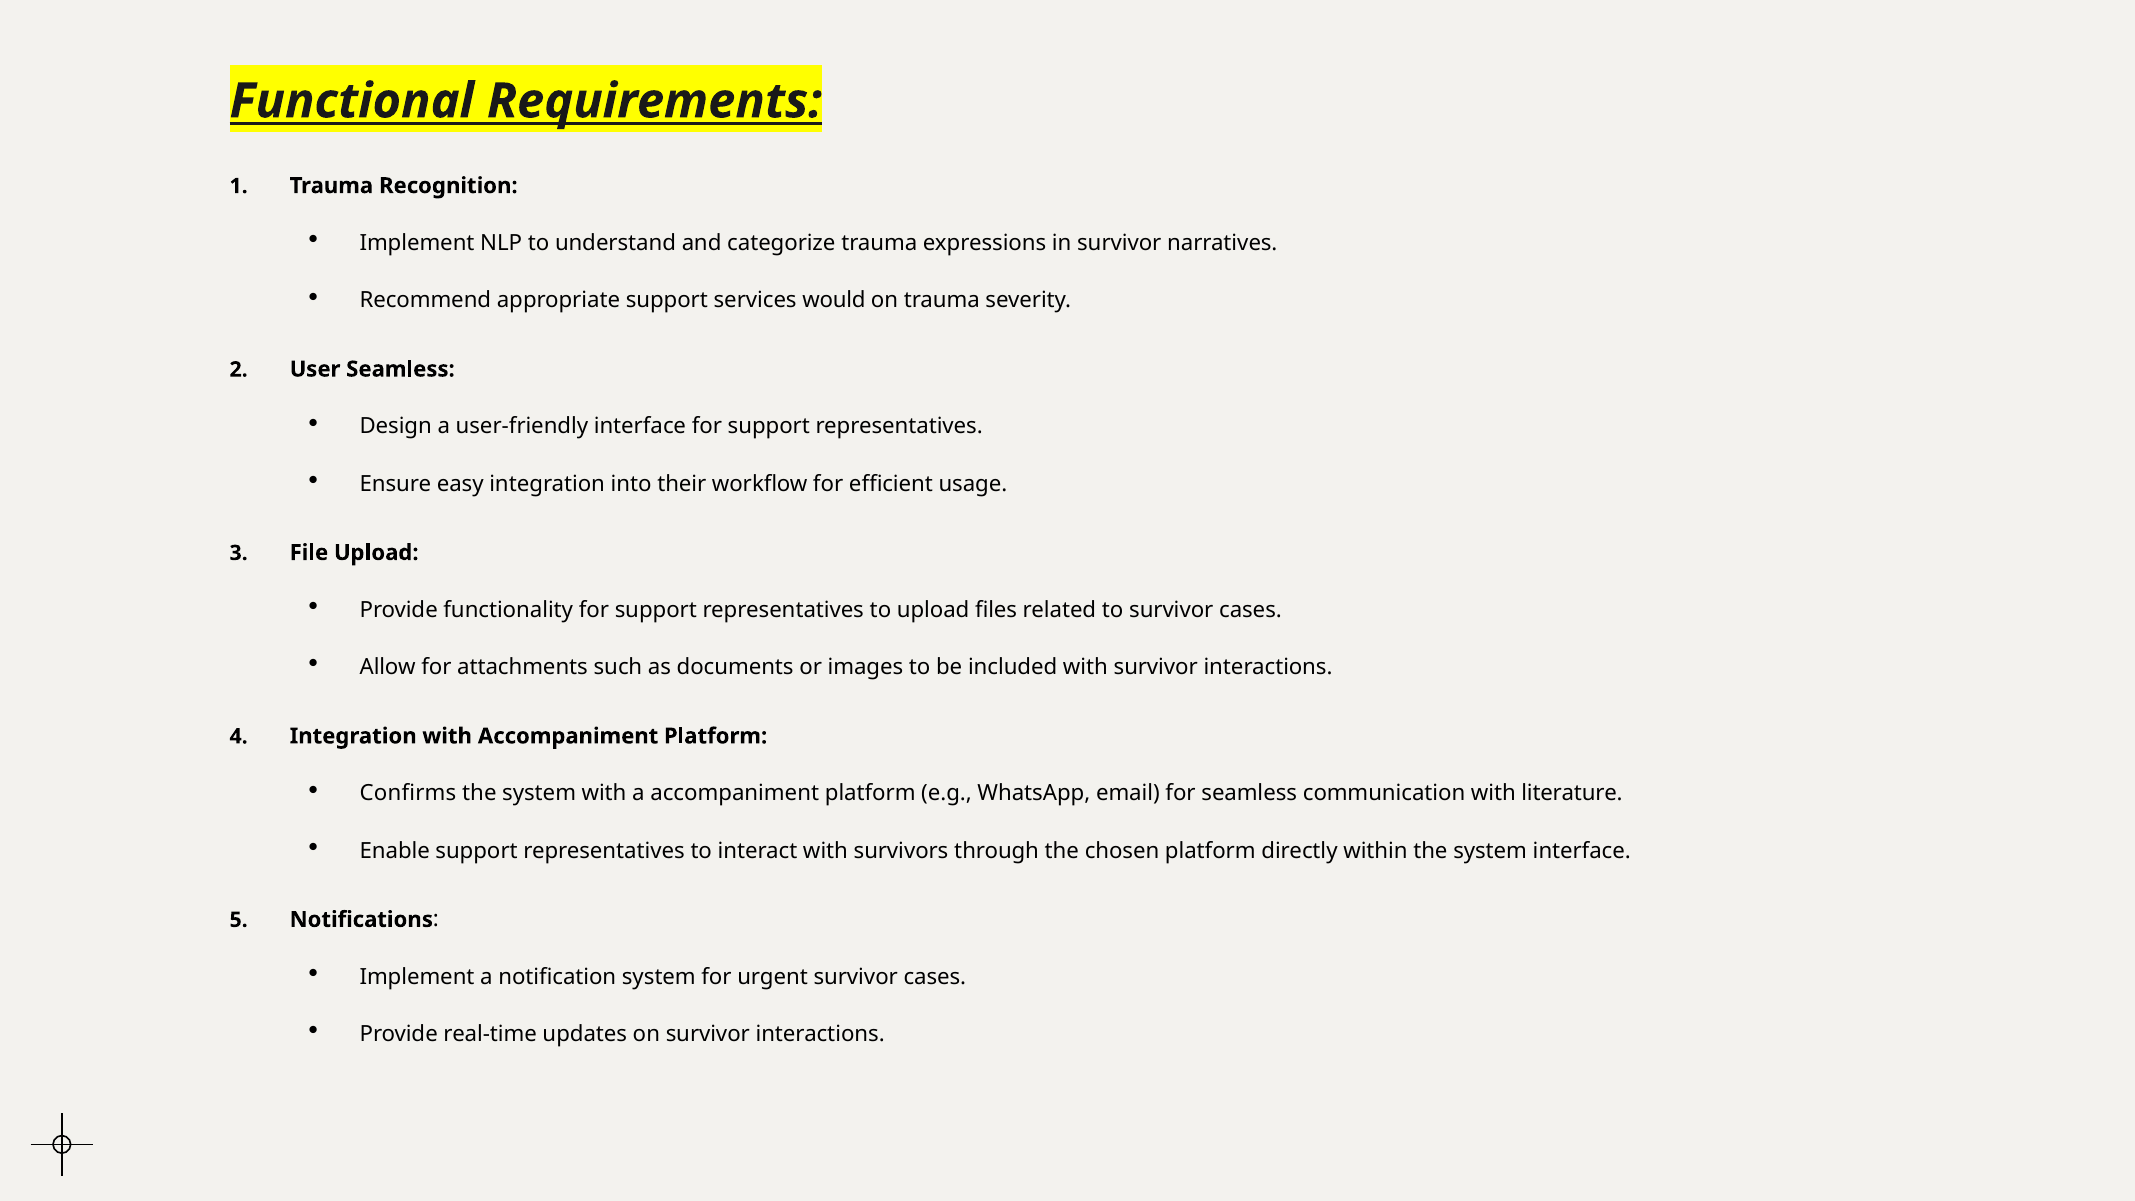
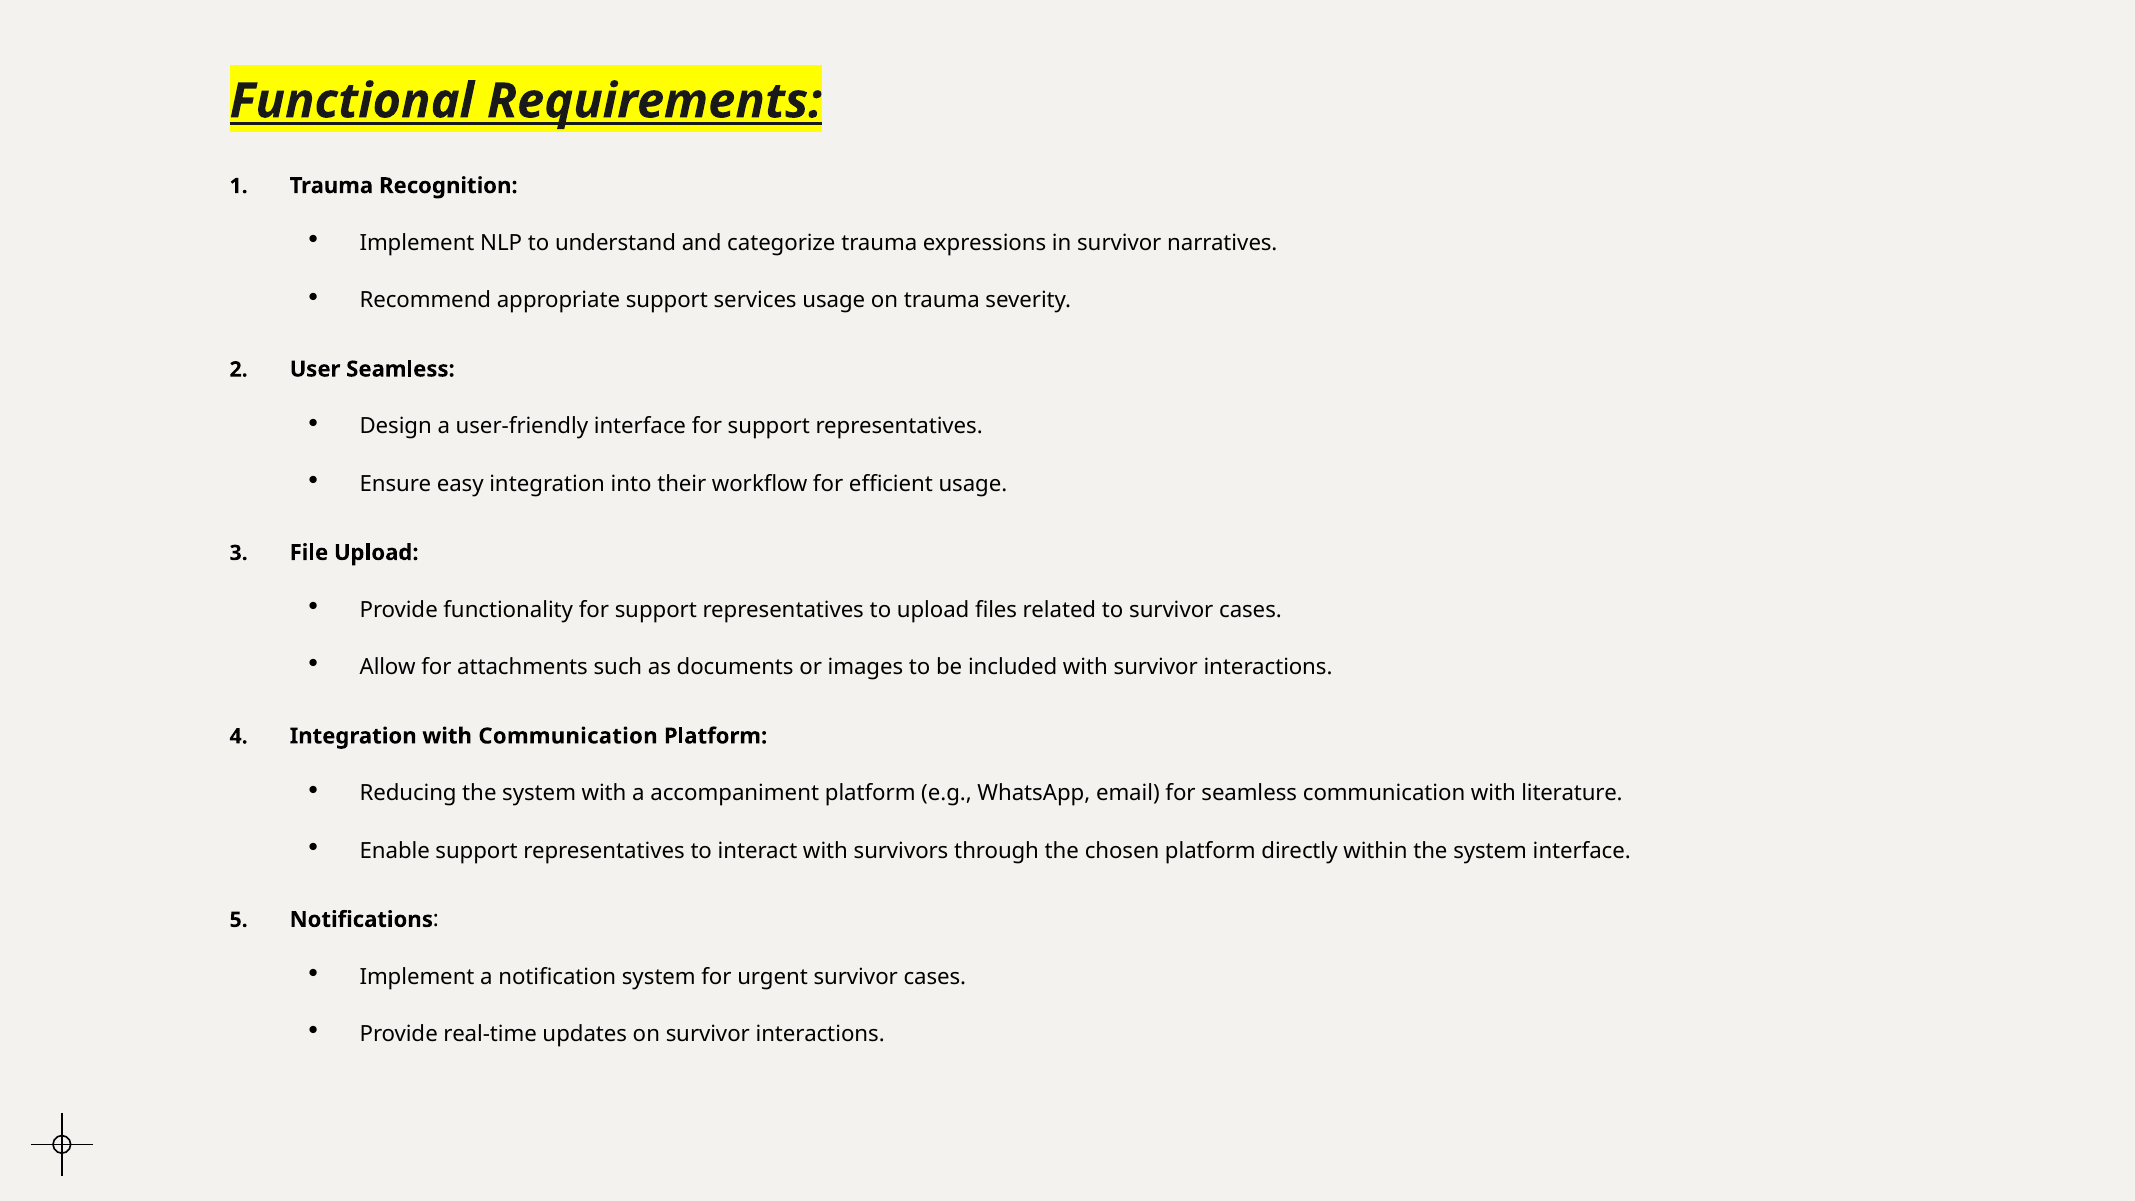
services would: would -> usage (834, 301)
with Accompaniment: Accompaniment -> Communication (568, 736)
Confirms: Confirms -> Reducing (408, 794)
